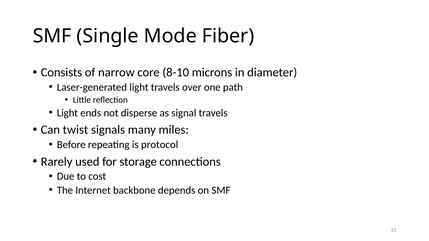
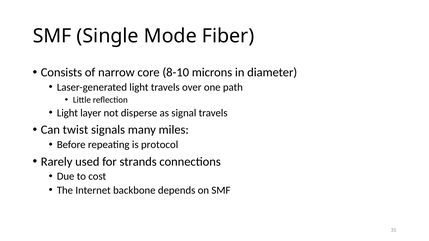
ends: ends -> layer (91, 113)
storage: storage -> strands (138, 162)
